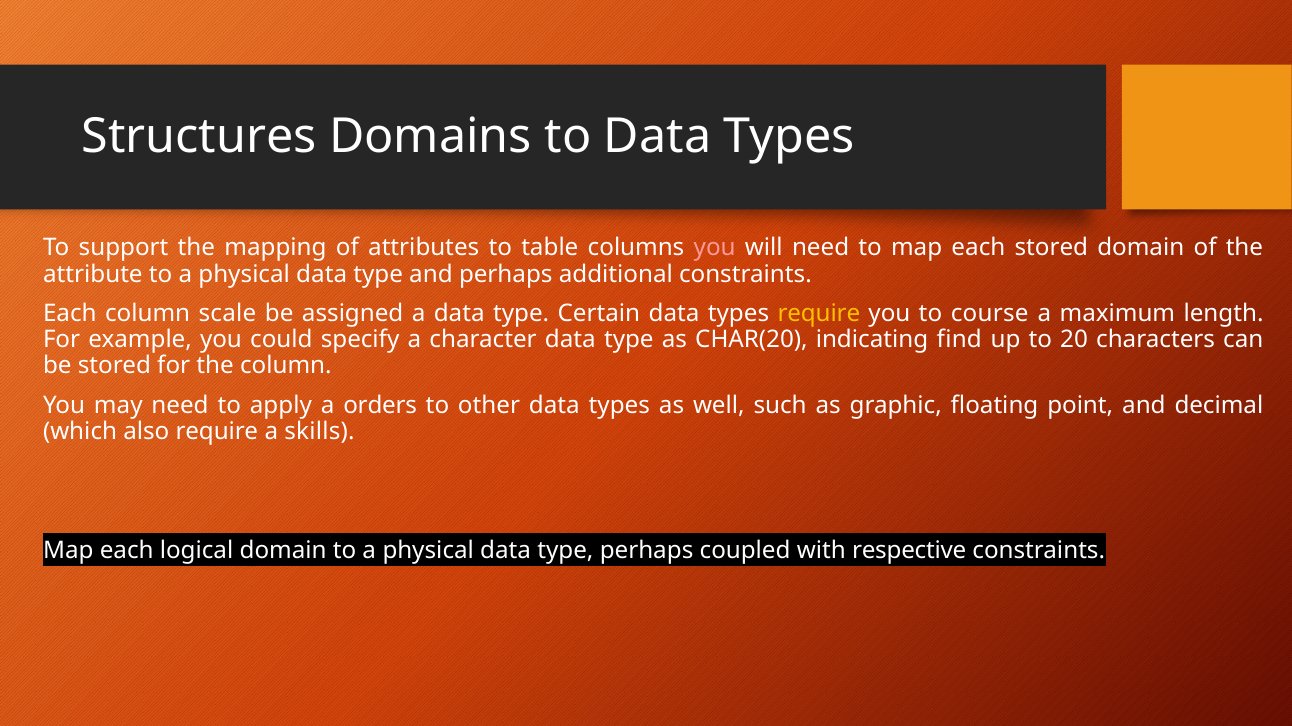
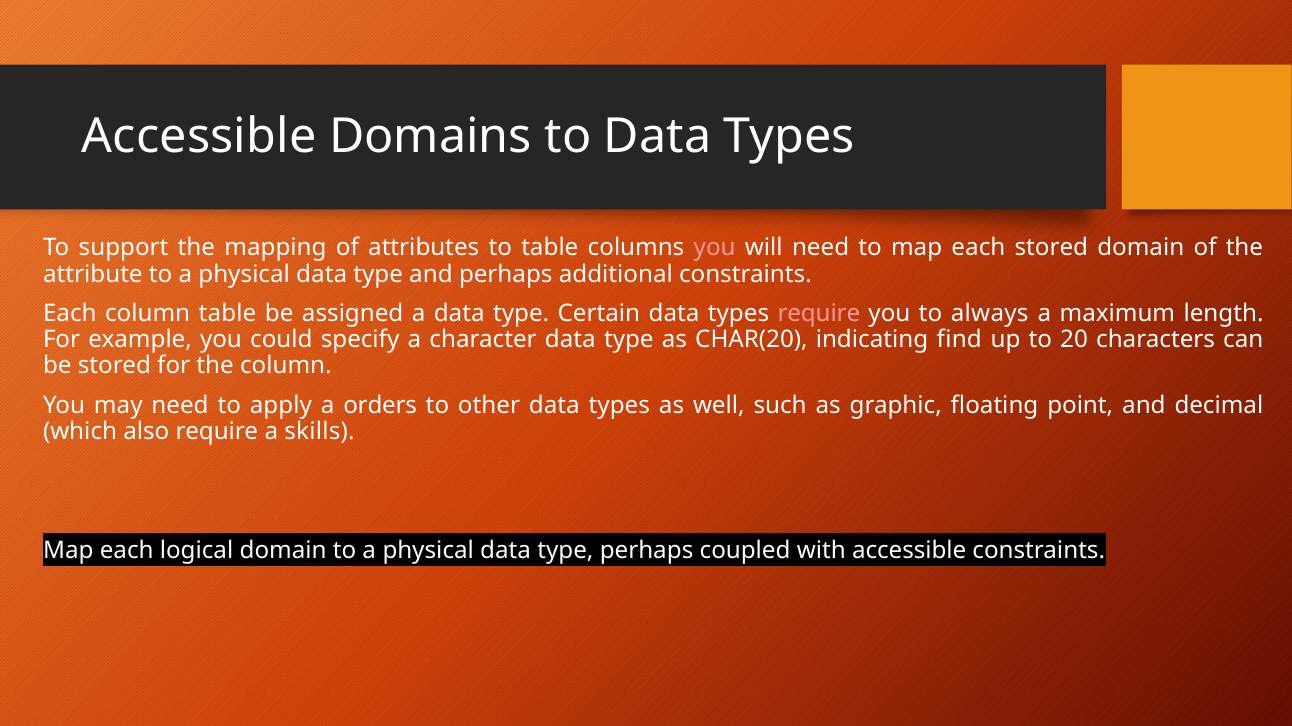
Structures: Structures -> Accessible (199, 137)
column scale: scale -> table (228, 314)
require colour: yellow -> pink (819, 314)
course: course -> always (990, 314)
with respective: respective -> accessible (909, 551)
